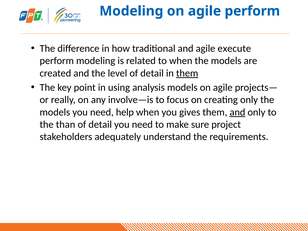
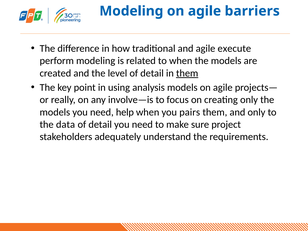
agile perform: perform -> barriers (252, 11)
gives: gives -> pairs (190, 112)
and underline: present -> none (237, 112)
than: than -> data (66, 124)
